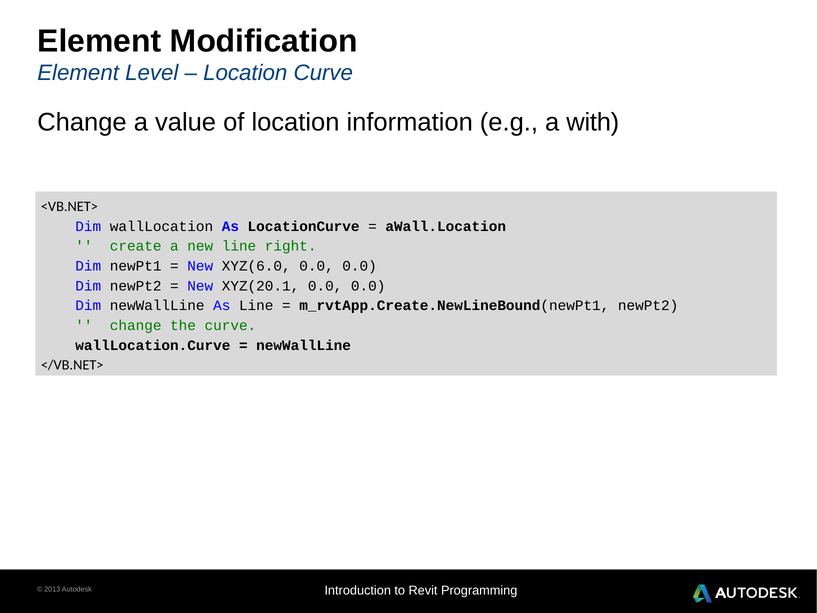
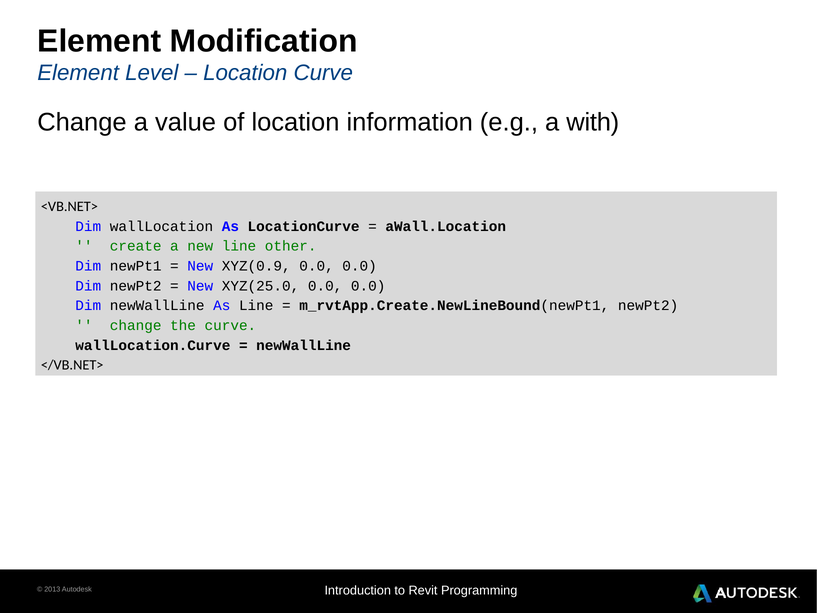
right: right -> other (291, 246)
XYZ(6.0: XYZ(6.0 -> XYZ(0.9 (256, 266)
XYZ(20.1: XYZ(20.1 -> XYZ(25.0 (261, 286)
